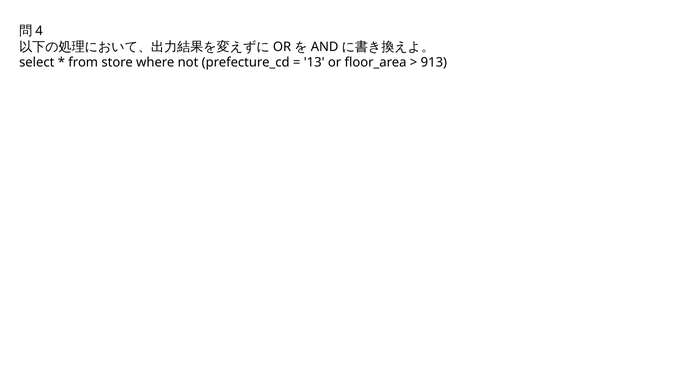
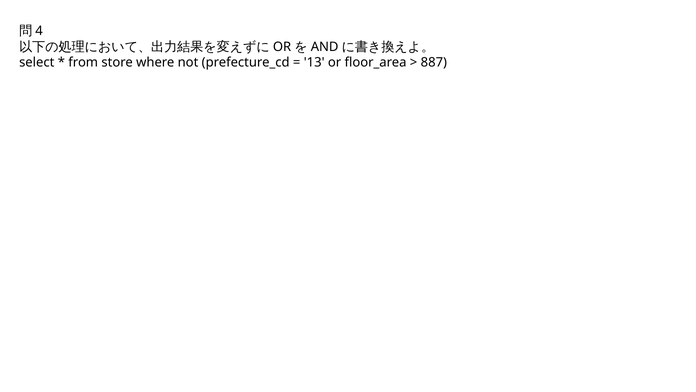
913: 913 -> 887 (434, 62)
